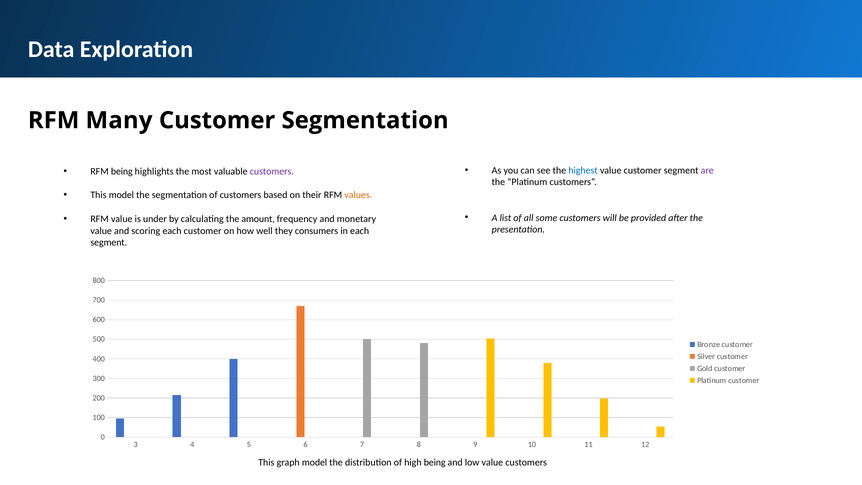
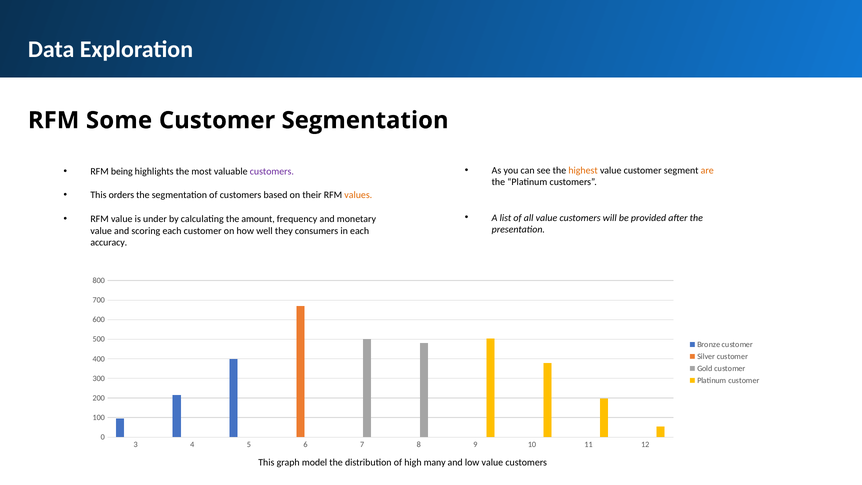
Many: Many -> Some (119, 120)
highest colour: blue -> orange (583, 170)
are colour: purple -> orange (707, 170)
This model: model -> orders (121, 195)
all some: some -> value (547, 218)
segment: segment -> accuracy (109, 243)
high being: being -> many (435, 463)
